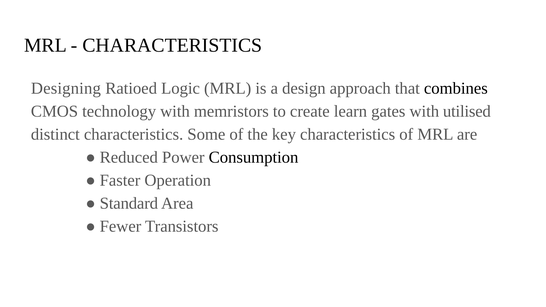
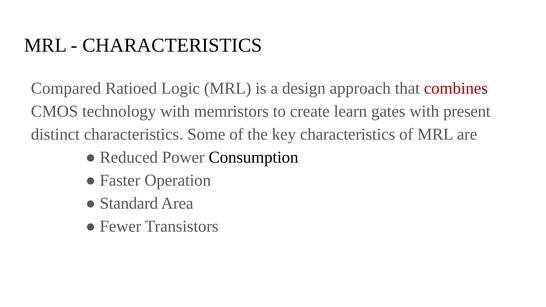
Designing: Designing -> Compared (66, 88)
combines colour: black -> red (456, 88)
utilised: utilised -> present (467, 111)
